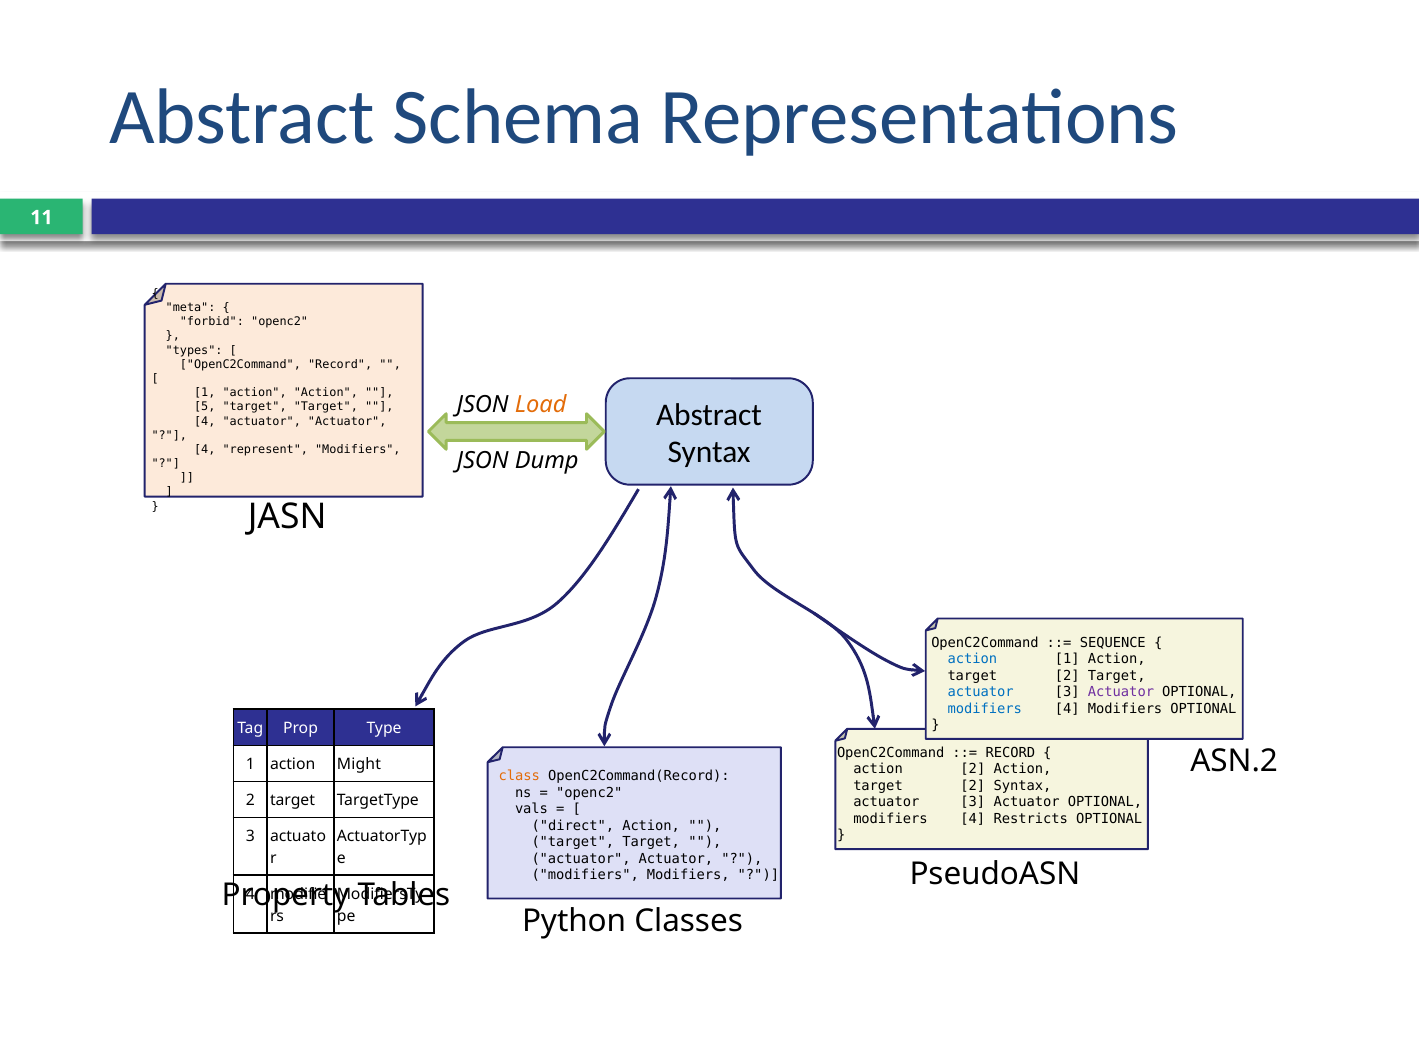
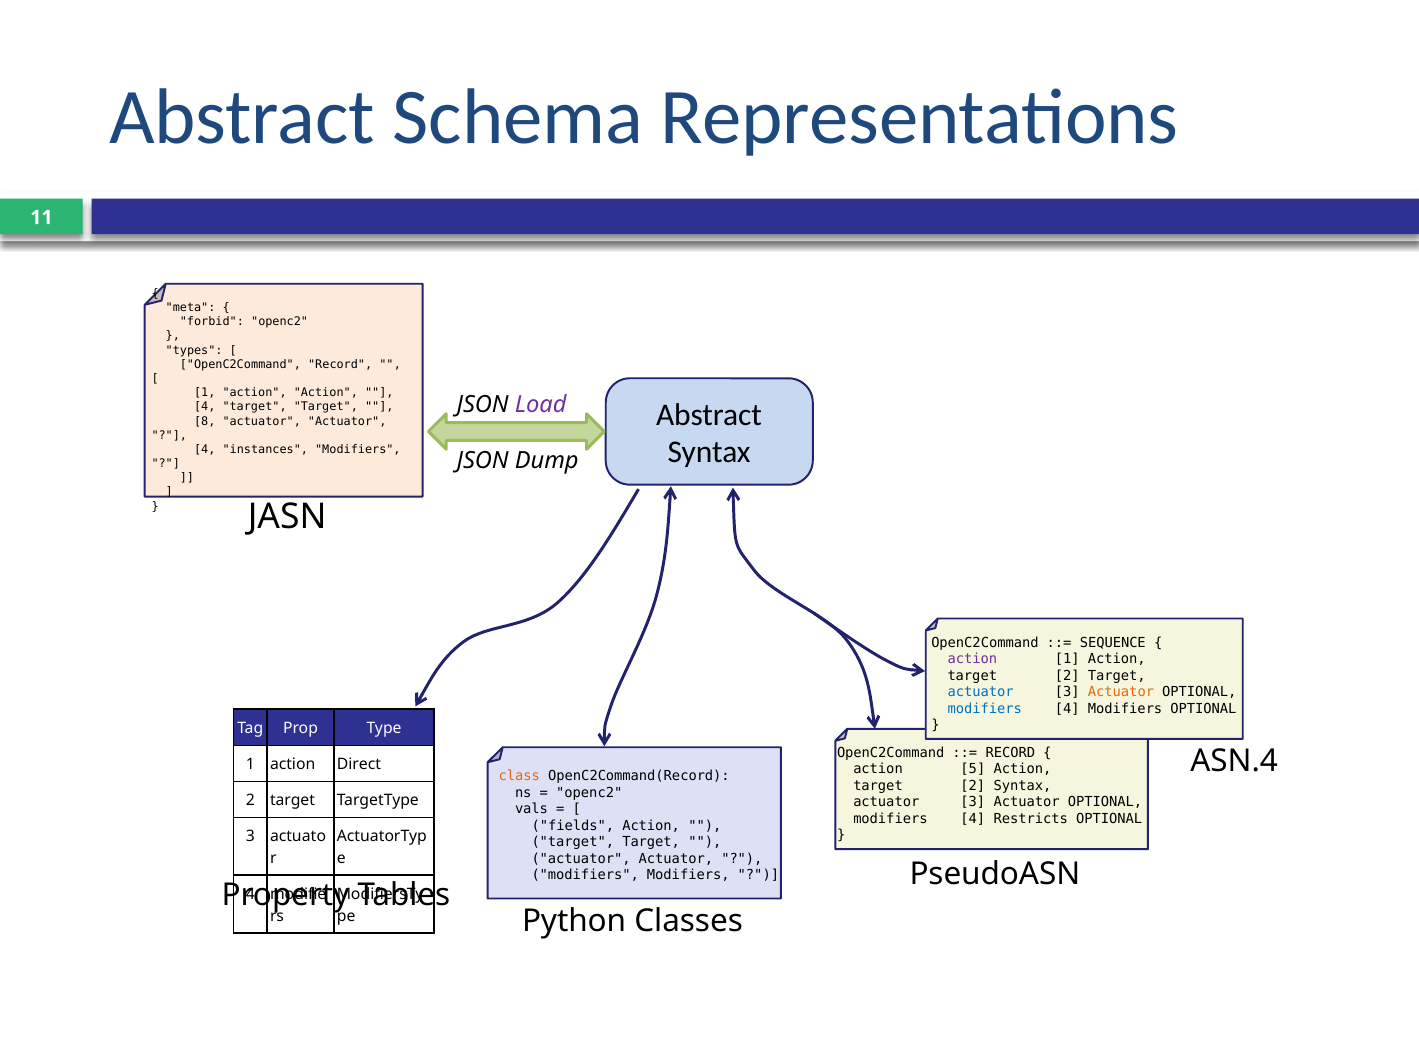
Load colour: orange -> purple (541, 404)
5: 5 -> 4 (205, 407)
4: 4 -> 8 (205, 421)
represent: represent -> instances (265, 450)
action colour: blue -> purple (972, 659)
Actuator colour: purple -> orange (1121, 692)
ASN.2: ASN.2 -> ASN.4 (1234, 761)
Might: Might -> Direct (359, 764)
action 2: 2 -> 5 (973, 769)
direct: direct -> fields (573, 826)
